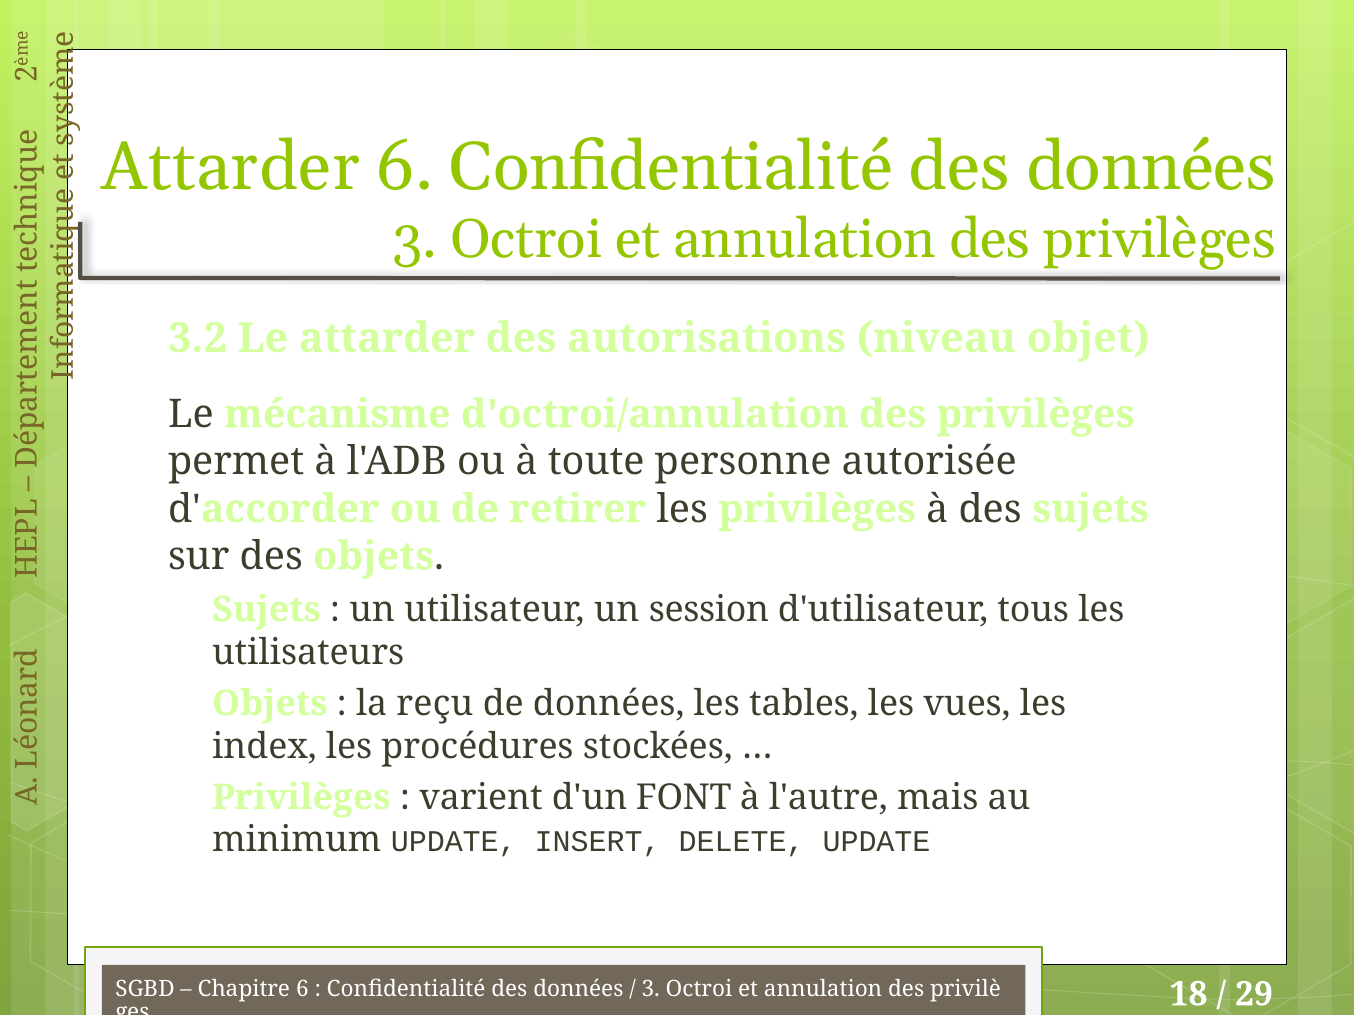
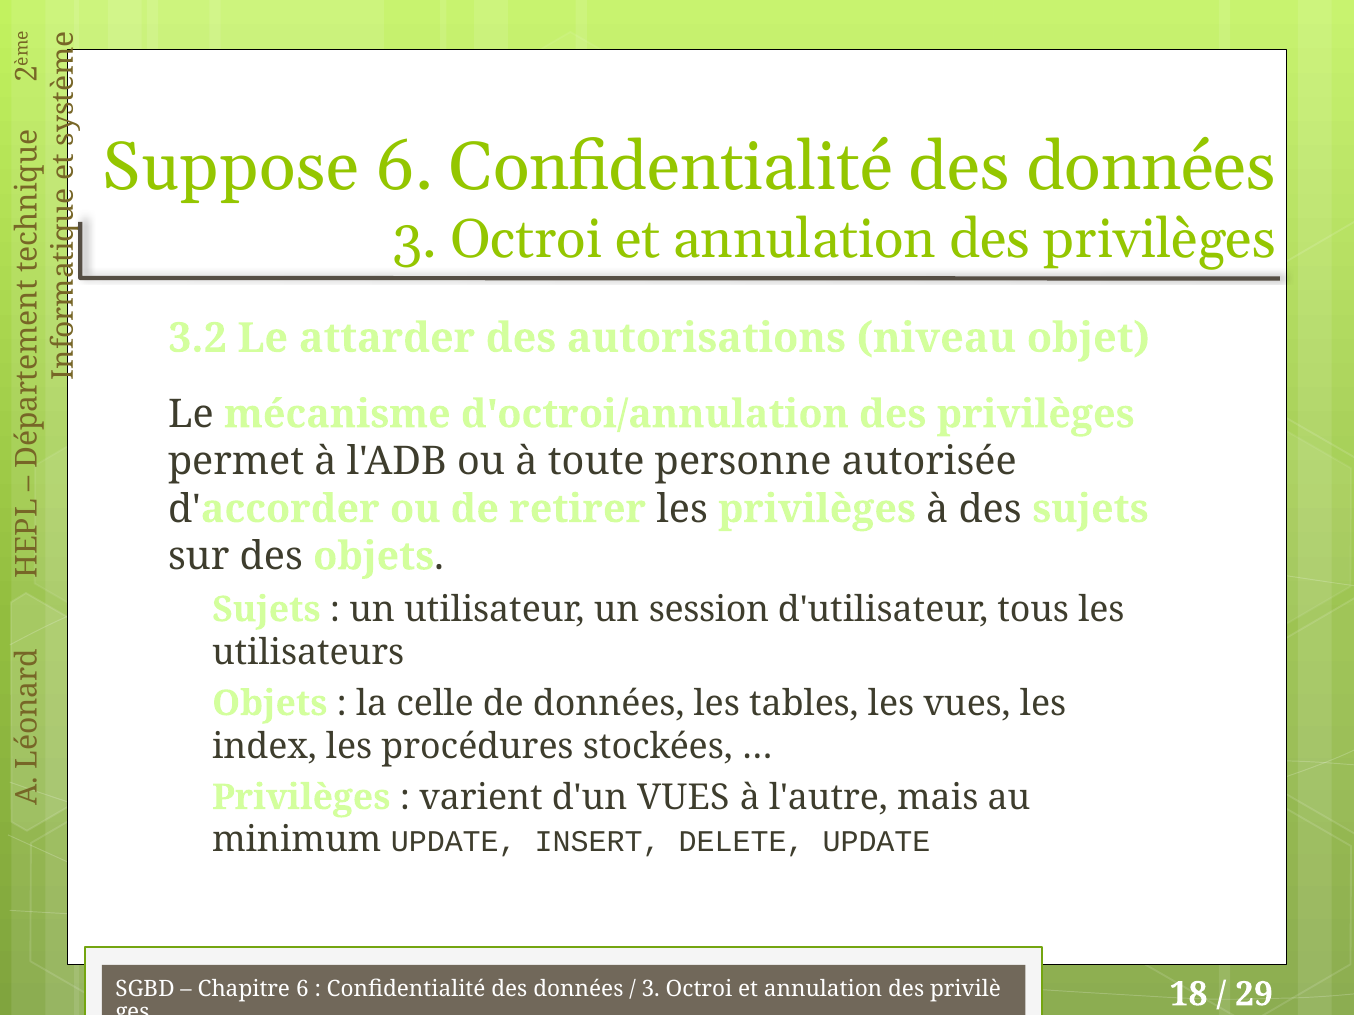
Attarder: Attarder -> Suppose (231, 168)
reçu: reçu -> celle (435, 704)
d'un FONT: FONT -> VUES (683, 798)
